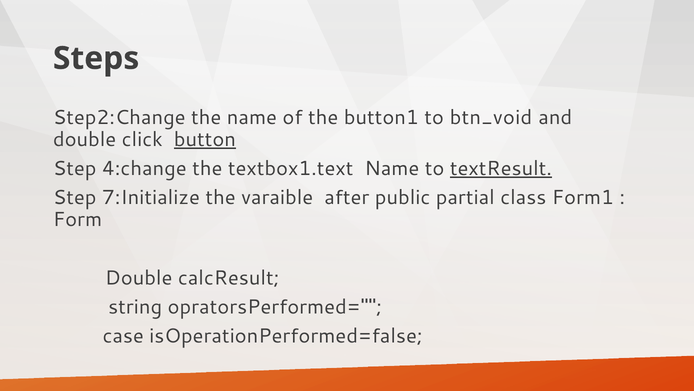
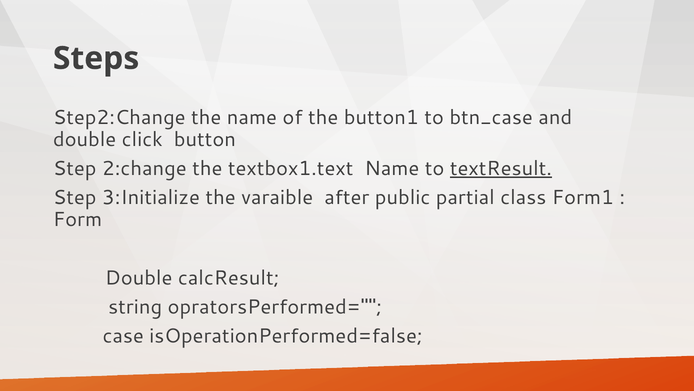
btn_void: btn_void -> btn_case (491, 117)
button underline: present -> none (205, 139)
4:change: 4:change -> 2:change (144, 168)
7:Initialize: 7:Initialize -> 3:Initialize (151, 197)
